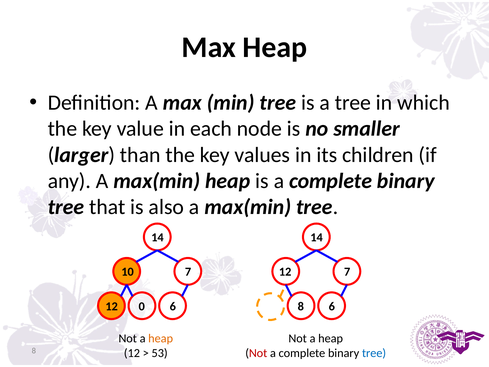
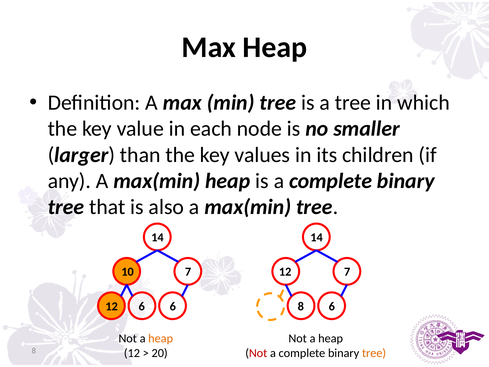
12 0: 0 -> 6 (142, 306)
53: 53 -> 20 (160, 353)
tree colour: blue -> orange (374, 353)
